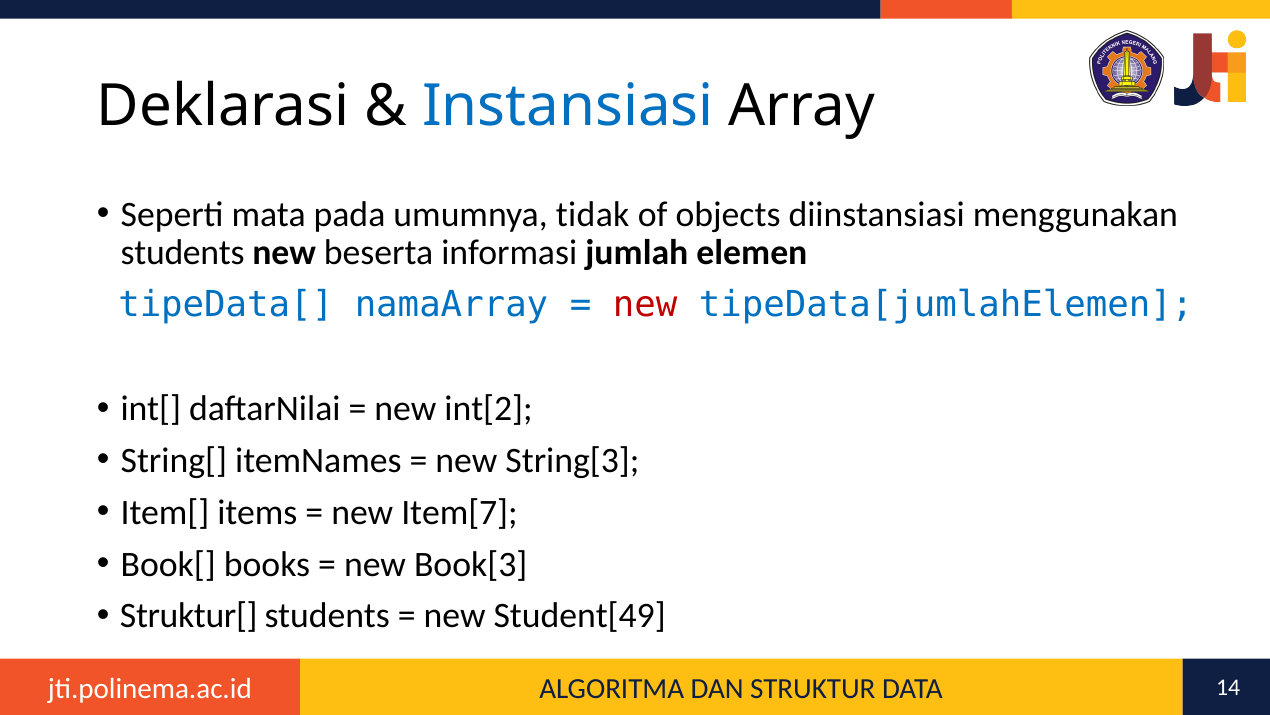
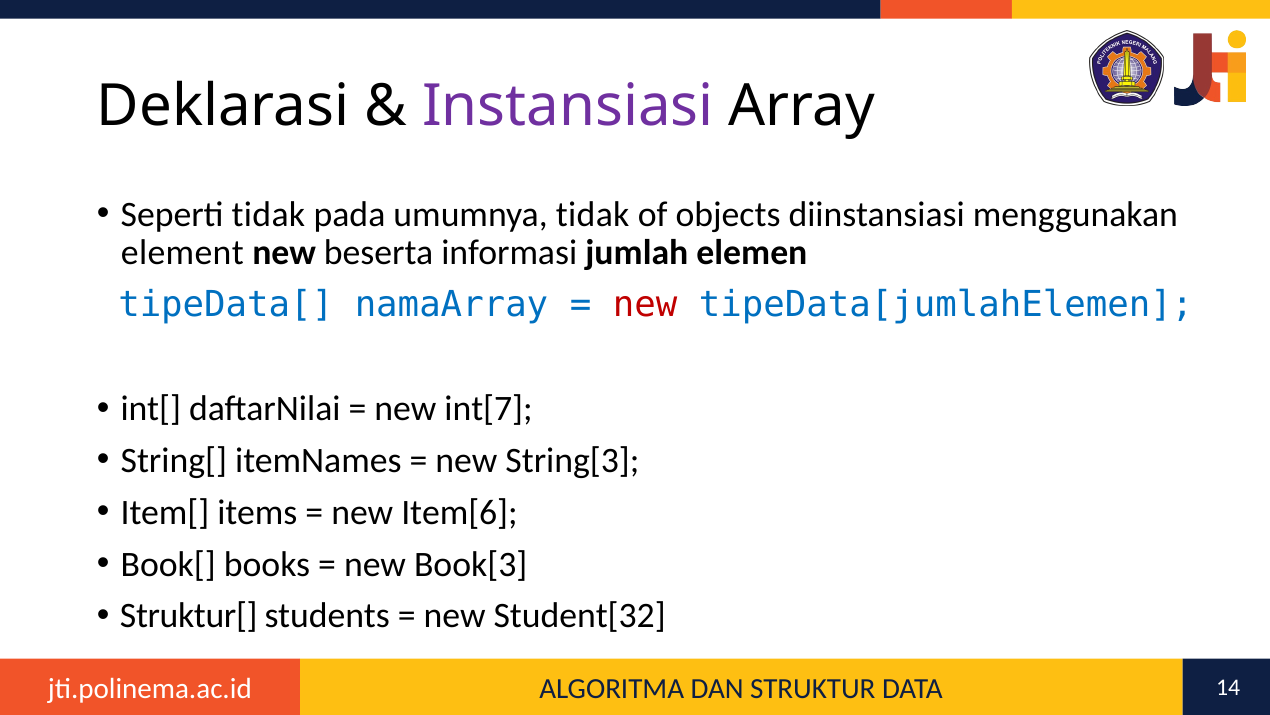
Instansiasi colour: blue -> purple (568, 107)
Seperti mata: mata -> tidak (268, 214)
students: students -> element (182, 253)
int[2: int[2 -> int[7 (488, 408)
Item[7: Item[7 -> Item[6 (459, 512)
Student[49: Student[49 -> Student[32 (580, 616)
